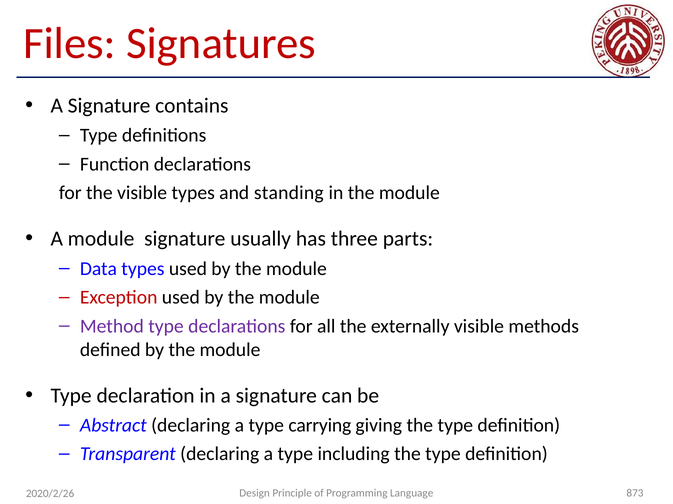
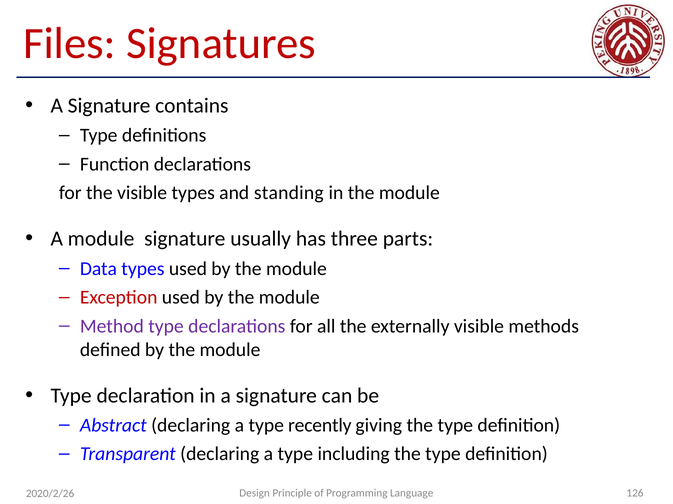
carrying: carrying -> recently (320, 426)
873: 873 -> 126 (635, 494)
